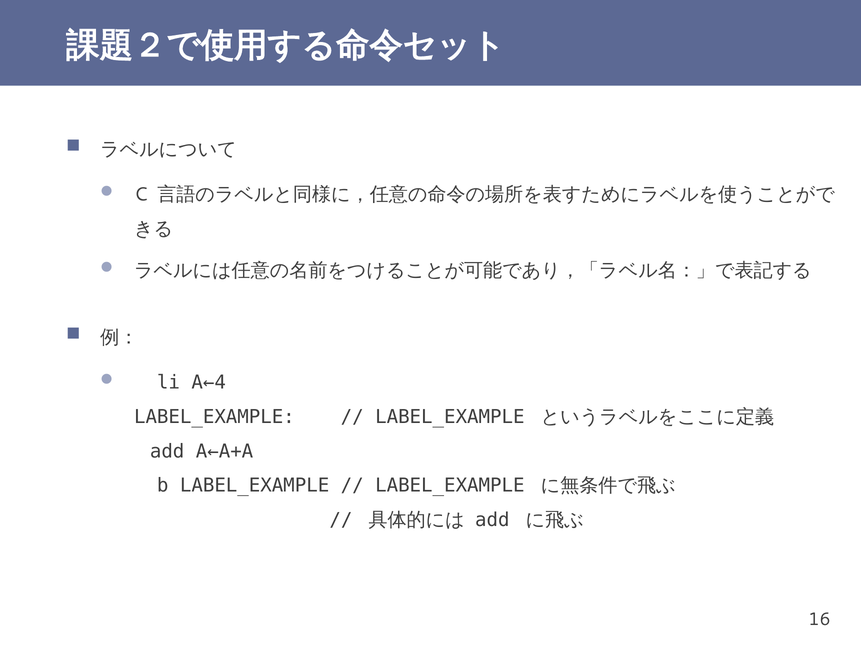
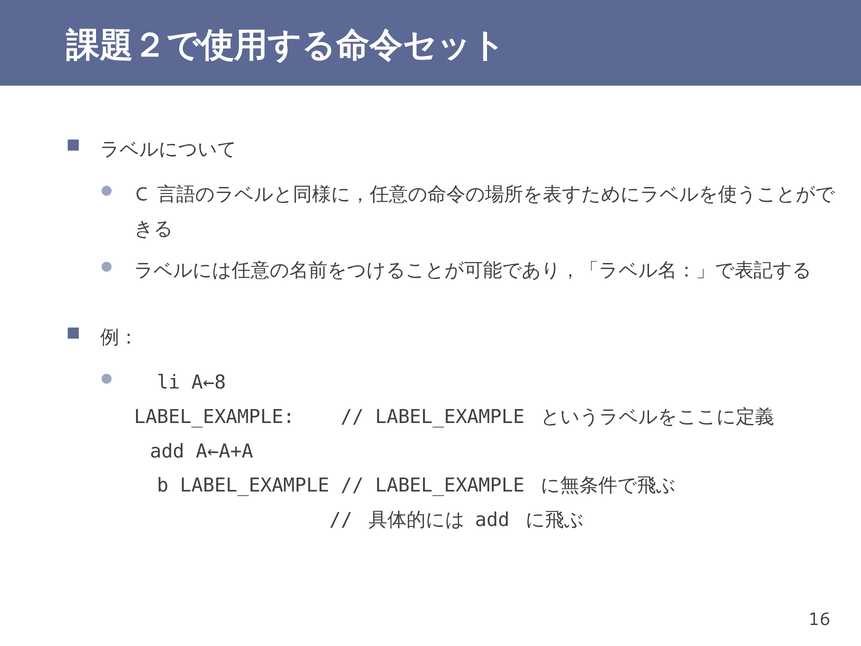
A←4: A←4 -> A←8 (209, 382)
